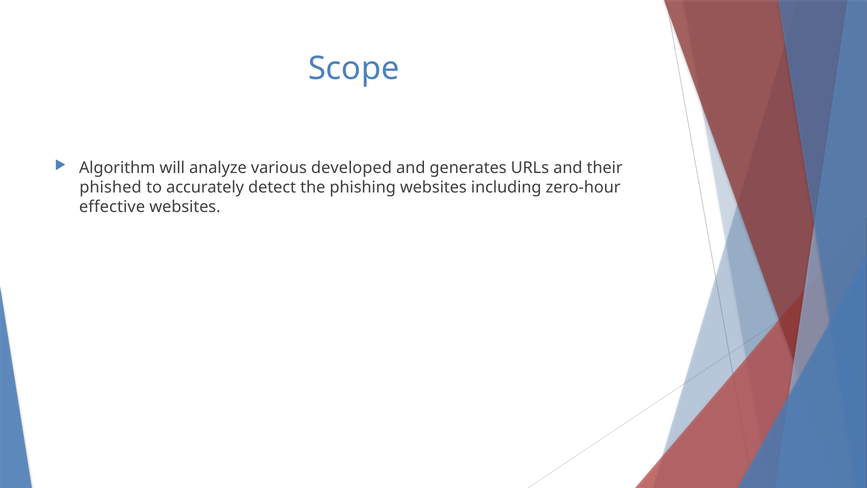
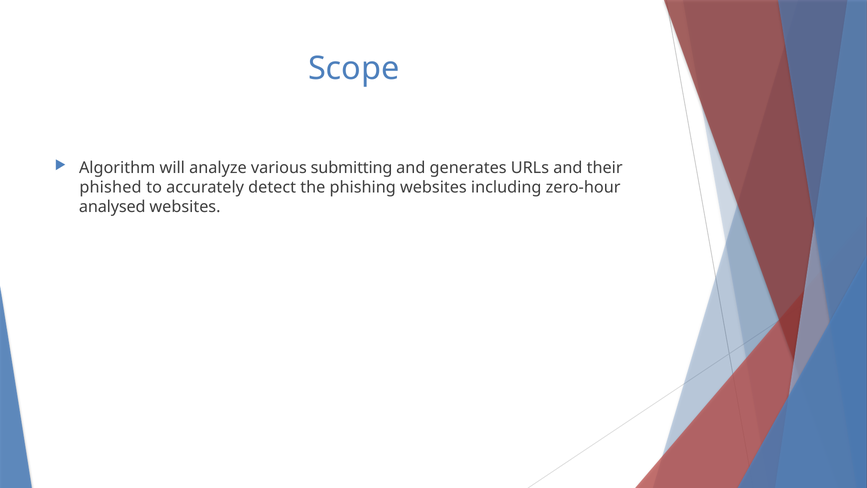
developed: developed -> submitting (352, 168)
effective: effective -> analysed (112, 207)
